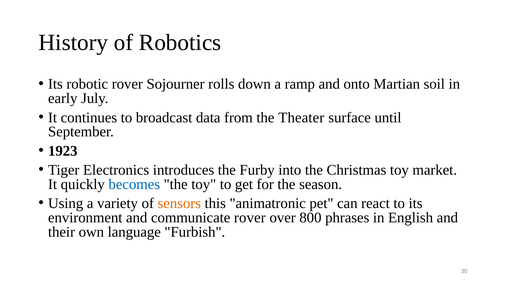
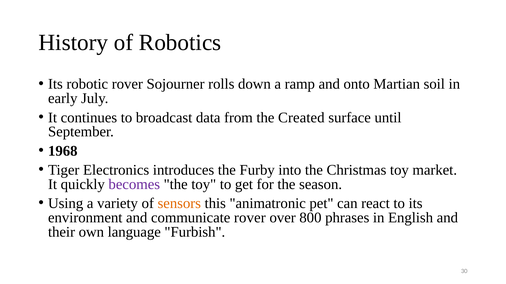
Theater: Theater -> Created (301, 118)
1923: 1923 -> 1968 (63, 151)
becomes colour: blue -> purple (134, 185)
